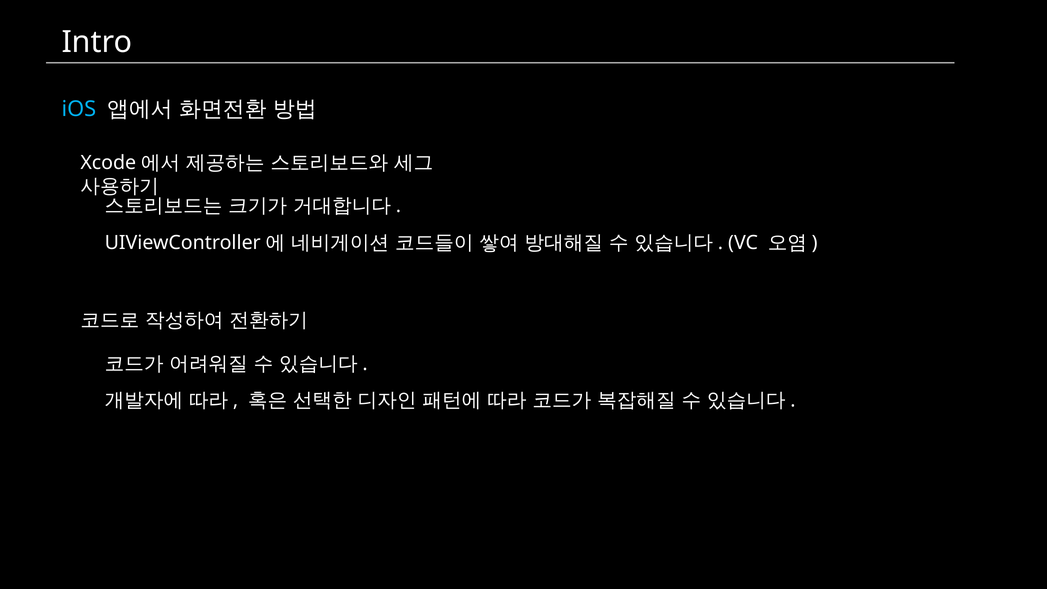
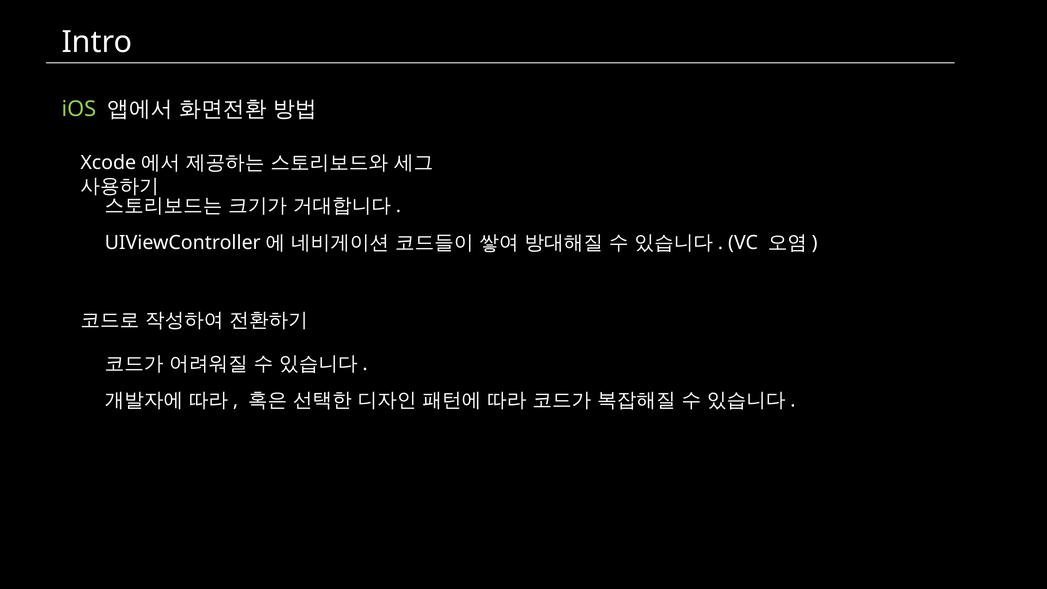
iOS colour: light blue -> light green (79, 109)
